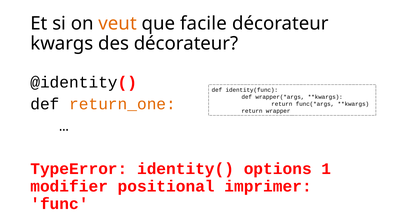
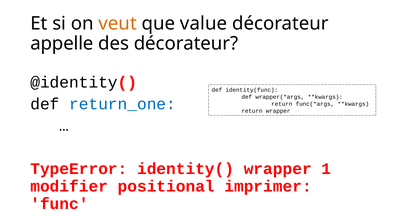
facile: facile -> value (204, 23)
kwargs: kwargs -> appelle (62, 44)
return_one colour: orange -> blue (123, 104)
identity( options: options -> wrapper (278, 169)
